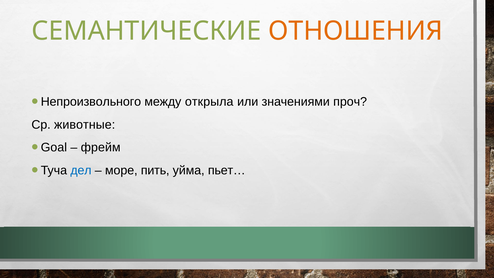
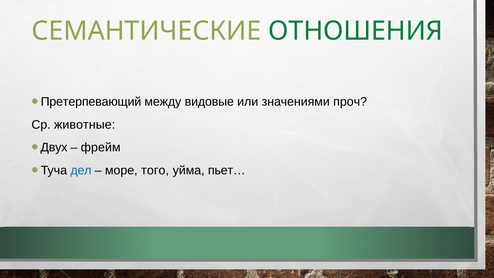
ОТНОШЕНИЯ colour: orange -> green (356, 31)
Непроизвольного: Непроизвольного -> Претерпевающий (91, 102)
открыла: открыла -> видовые (209, 102)
Goal: Goal -> Двух (54, 147)
пить: пить -> того (155, 170)
